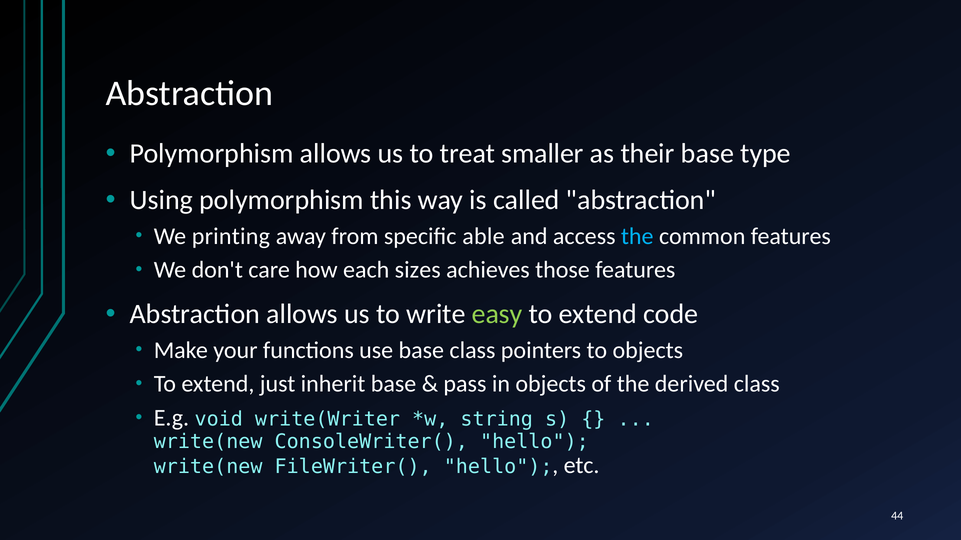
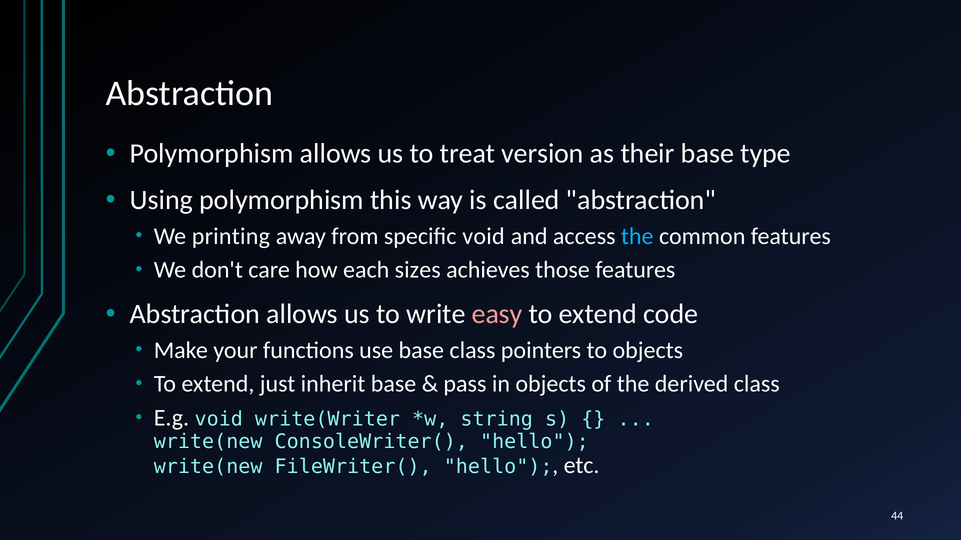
smaller: smaller -> version (542, 154)
specific able: able -> void (483, 236)
easy colour: light green -> pink (497, 314)
